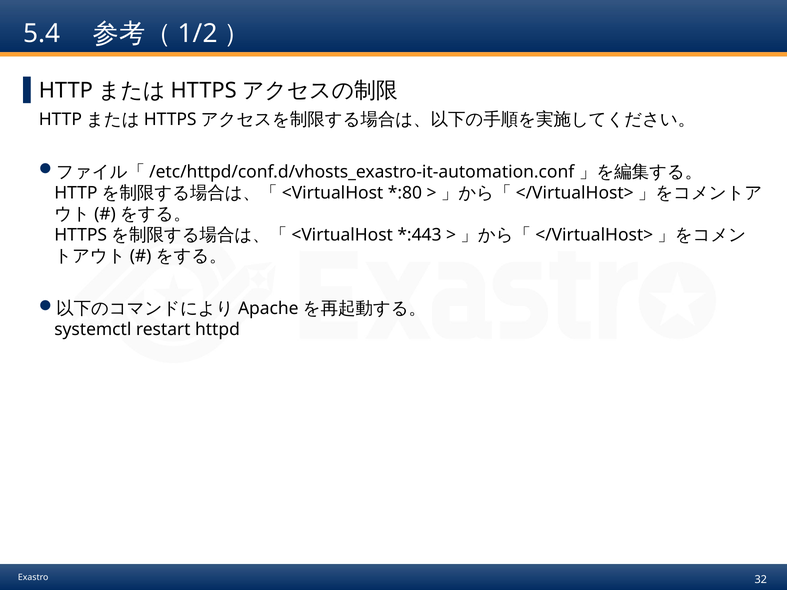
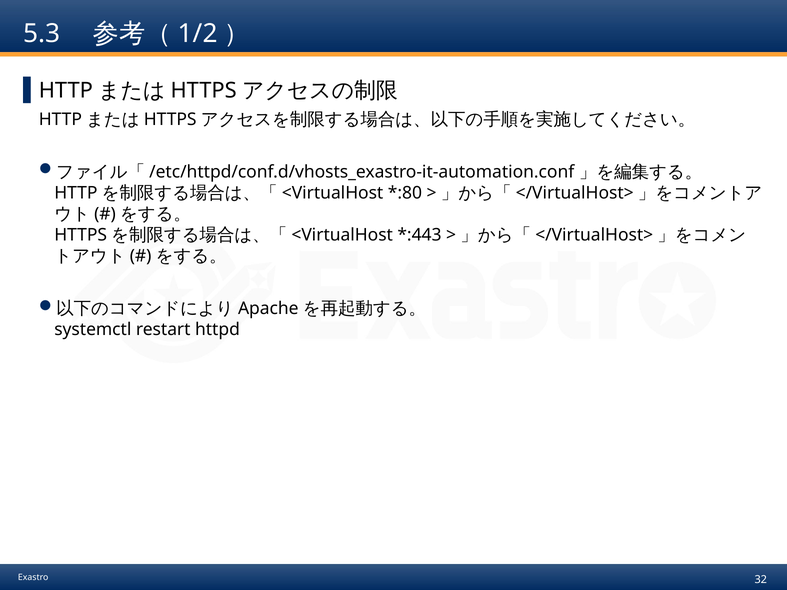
5.4: 5.4 -> 5.3 (42, 33)
